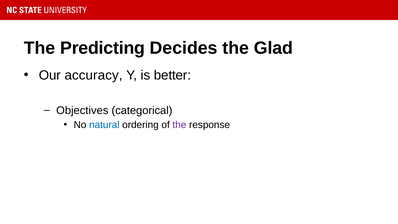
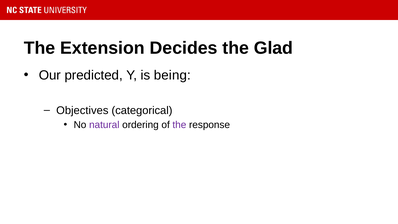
Predicting: Predicting -> Extension (102, 48)
accuracy: accuracy -> predicted (94, 75)
better: better -> being (172, 75)
natural colour: blue -> purple (104, 125)
